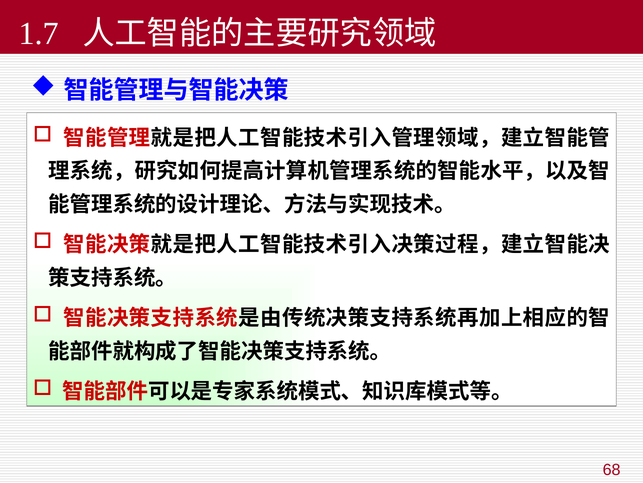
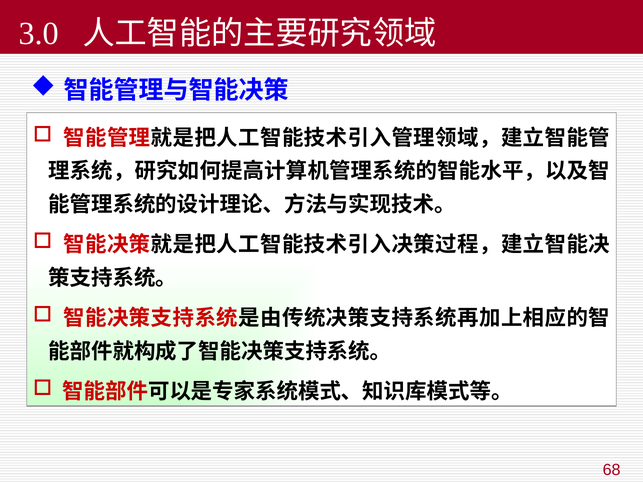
1.7: 1.7 -> 3.0 (39, 34)
